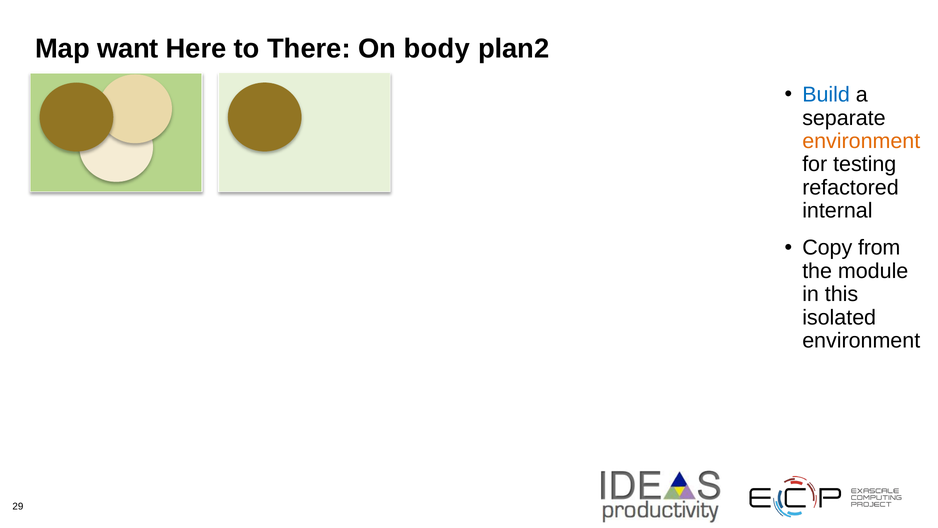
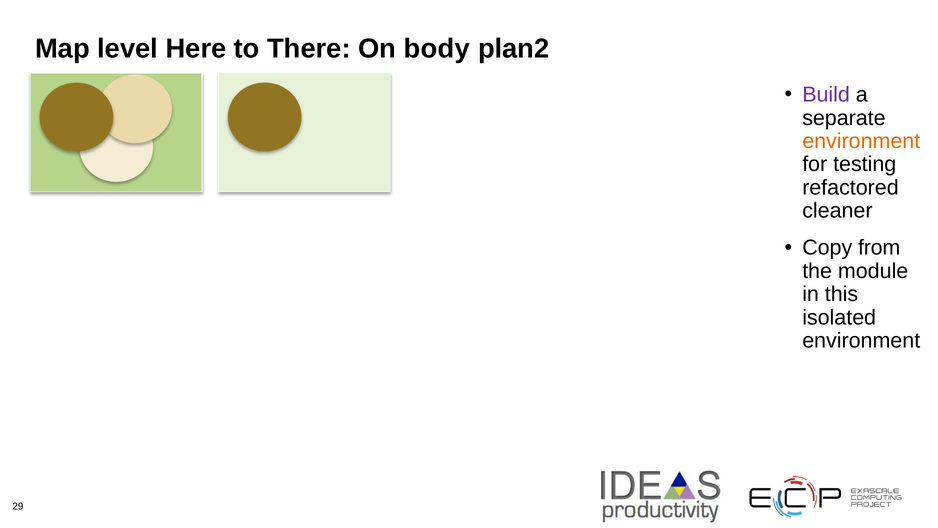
want: want -> level (128, 48)
Build colour: blue -> purple (826, 95)
internal: internal -> cleaner (837, 211)
